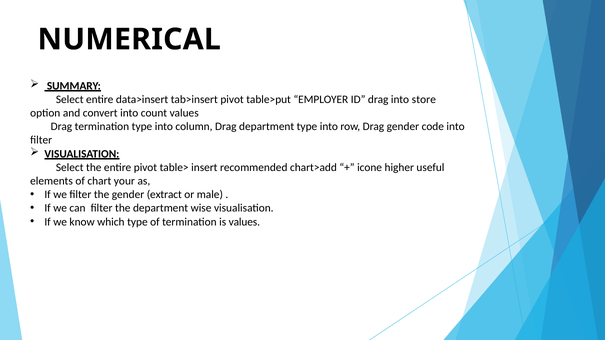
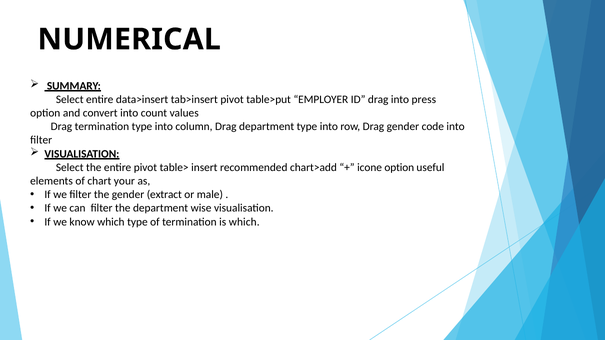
store: store -> press (424, 99)
icone higher: higher -> option (399, 168)
is values: values -> which (244, 222)
